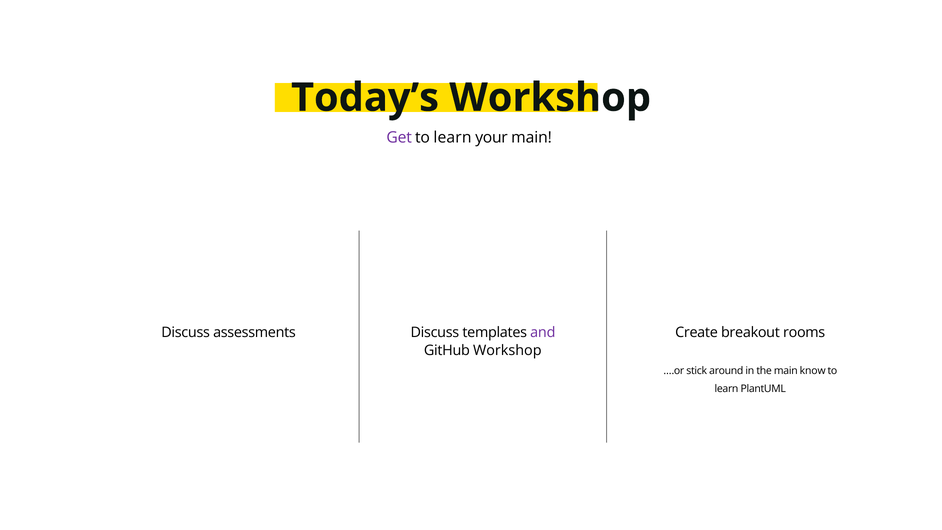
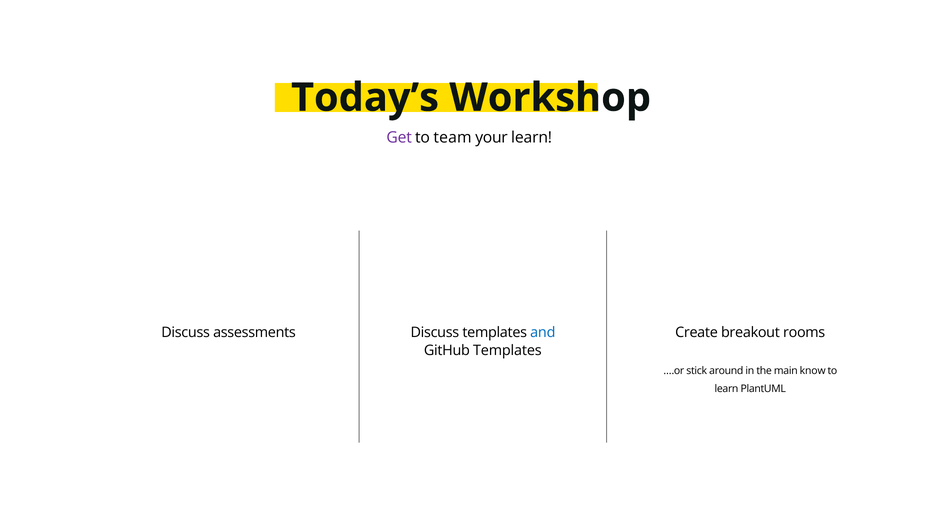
learn: learn -> team (452, 137)
your main: main -> learn (532, 137)
and colour: purple -> blue (543, 332)
GitHub Workshop: Workshop -> Templates (507, 350)
